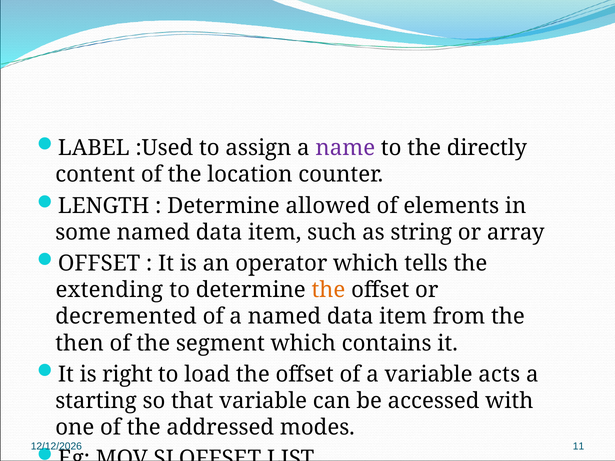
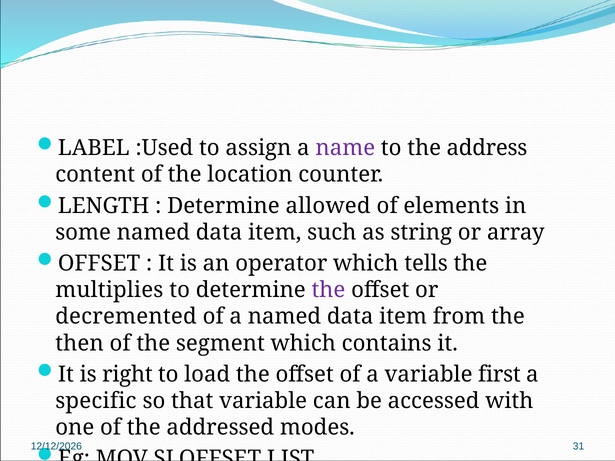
directly: directly -> address (487, 148)
extending: extending -> multiplies (109, 290)
the colour: orange -> purple (328, 290)
acts: acts -> first (499, 374)
starting: starting -> specific (96, 401)
11: 11 -> 31 (579, 447)
